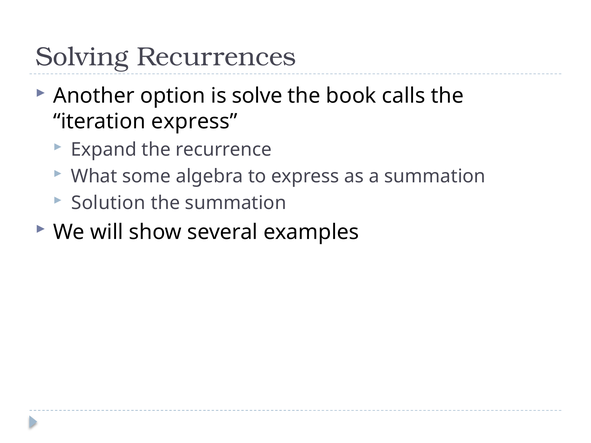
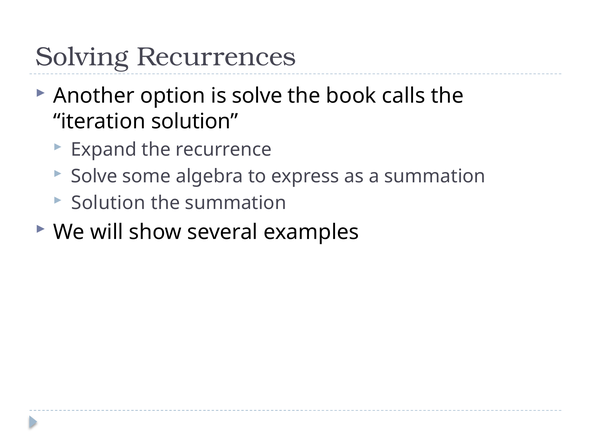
iteration express: express -> solution (195, 122)
What: What -> Solve (94, 176)
